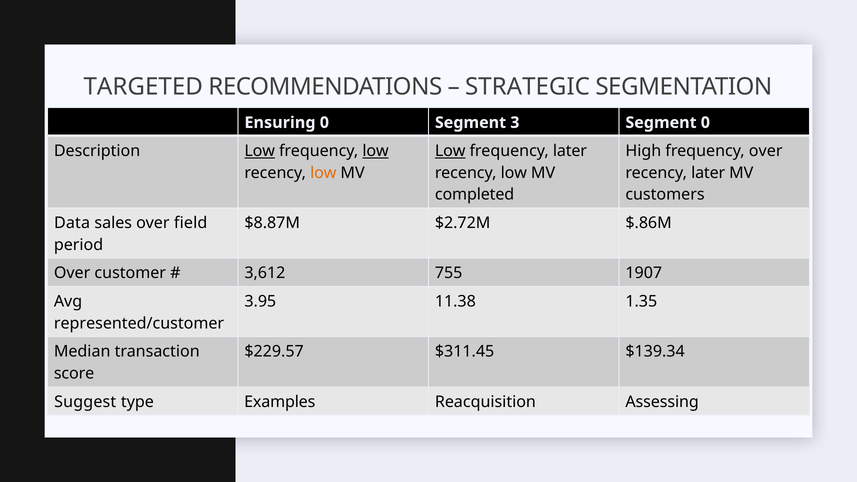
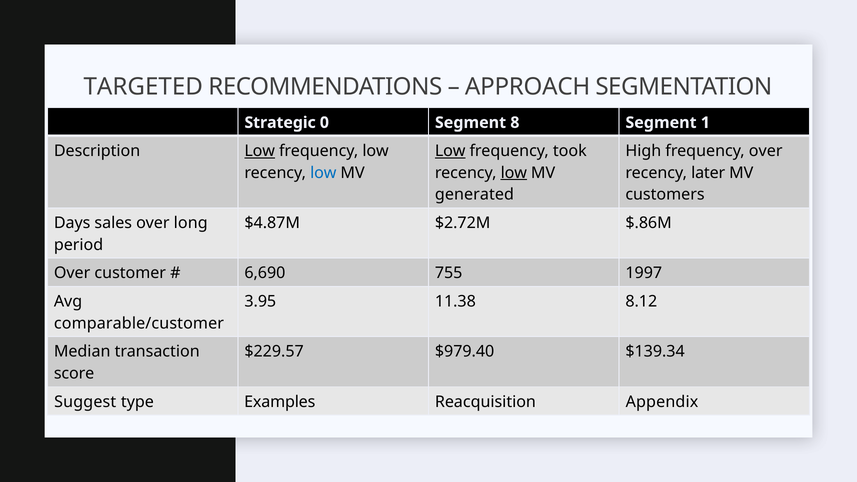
STRATEGIC: STRATEGIC -> APPROACH (528, 87)
Ensuring: Ensuring -> Strategic (280, 123)
3: 3 -> 8 (515, 123)
Segment 0: 0 -> 1 (705, 123)
low underline: present -> none (376, 151)
frequency later: later -> took (570, 151)
low colour: orange -> blue (323, 173)
low underline: none -> present (514, 173)
completed: completed -> generated (474, 195)
Data: Data -> Days (72, 223)
field: field -> long (191, 223)
$8.87M: $8.87M -> $4.87M (272, 223)
3,612: 3,612 -> 6,690 (265, 273)
1907: 1907 -> 1997 (644, 273)
1.35: 1.35 -> 8.12 (641, 301)
represented/customer: represented/customer -> comparable/customer (139, 323)
$311.45: $311.45 -> $979.40 (465, 352)
Assessing: Assessing -> Appendix (662, 402)
